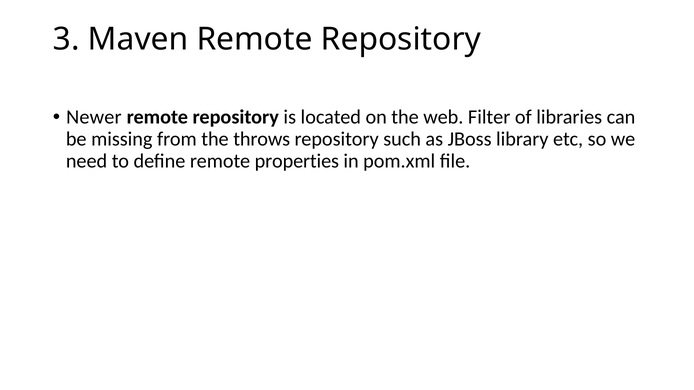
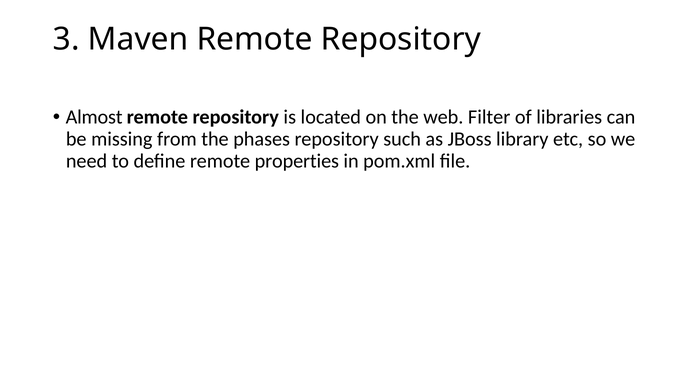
Newer: Newer -> Almost (94, 117)
throws: throws -> phases (262, 139)
